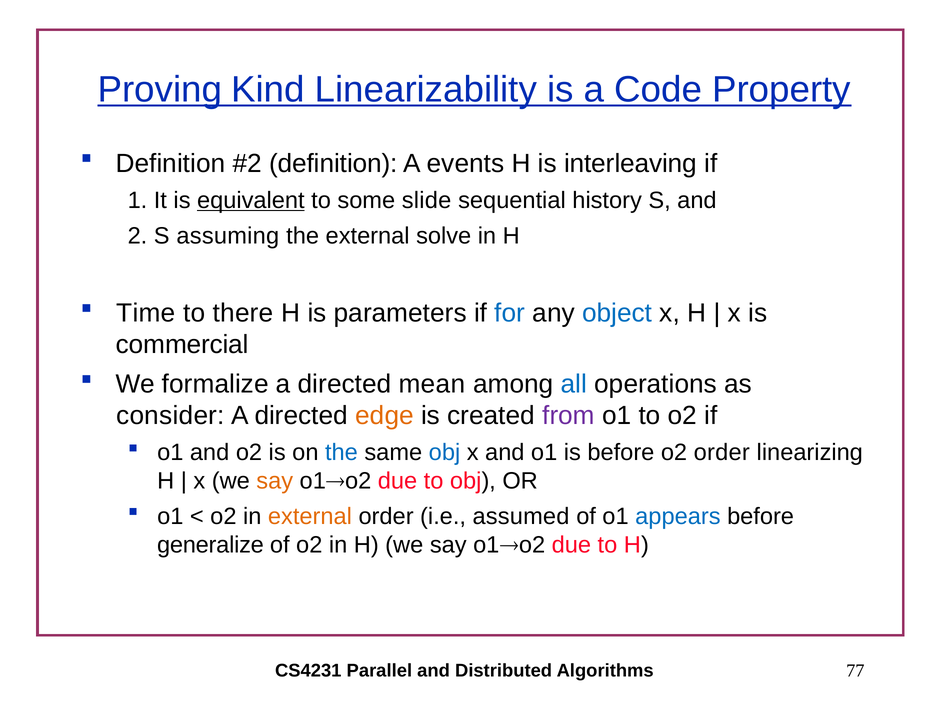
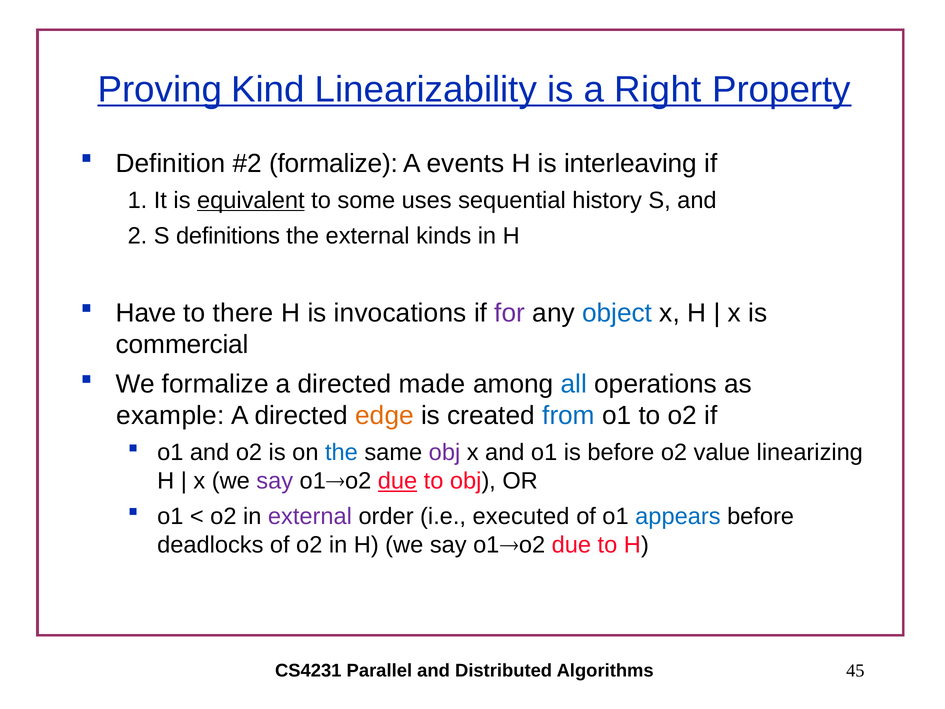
Code: Code -> Right (658, 89)
definition: definition -> formalize (333, 163)
slide: slide -> uses (427, 200)
assuming: assuming -> definitions (228, 236)
solve: solve -> kinds (444, 236)
Time: Time -> Have (146, 313)
parameters: parameters -> invocations (400, 313)
for colour: blue -> purple (510, 313)
mean: mean -> made (432, 384)
consider: consider -> example (170, 416)
from colour: purple -> blue (568, 416)
obj colour: blue -> purple (445, 452)
o2 order: order -> value (722, 452)
say colour: orange -> purple (275, 481)
due underline: none -> present (398, 481)
external colour: orange -> purple (310, 516)
assumed: assumed -> executed (521, 516)
generalize: generalize -> deadlocks (210, 545)
77: 77 -> 45 (855, 671)
